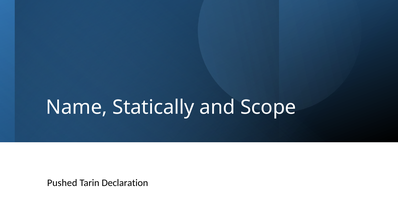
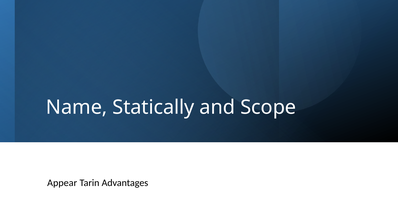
Pushed: Pushed -> Appear (62, 183)
Declaration: Declaration -> Advantages (125, 183)
